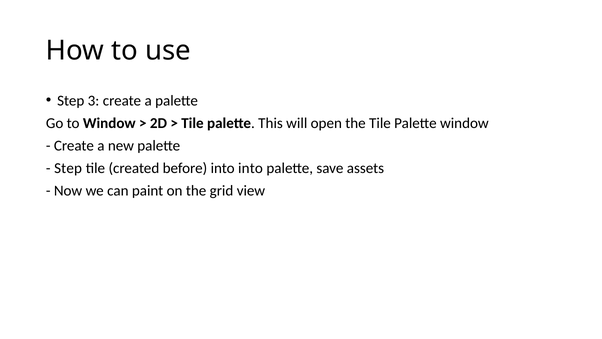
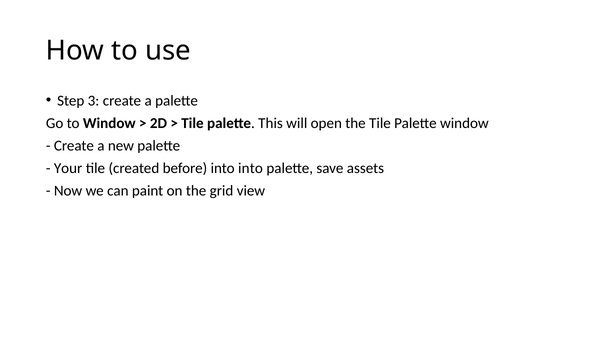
Step: Step -> Your (68, 168)
